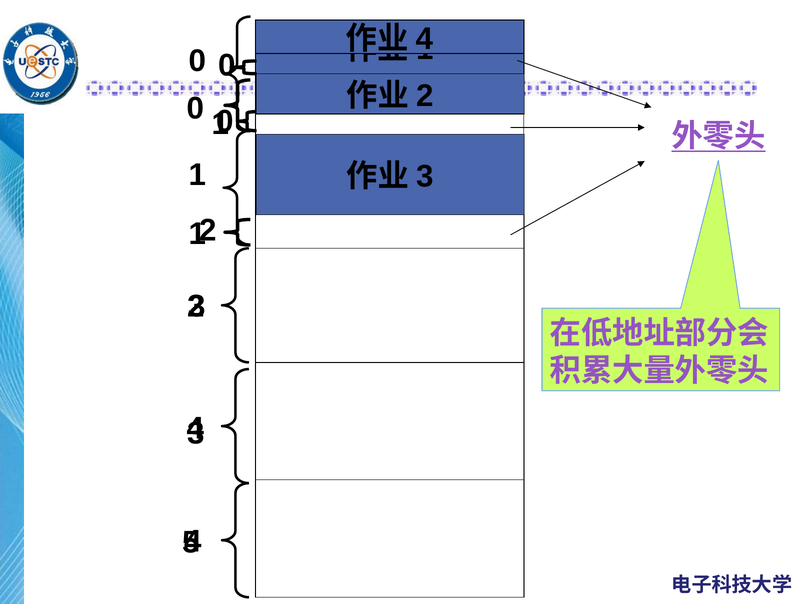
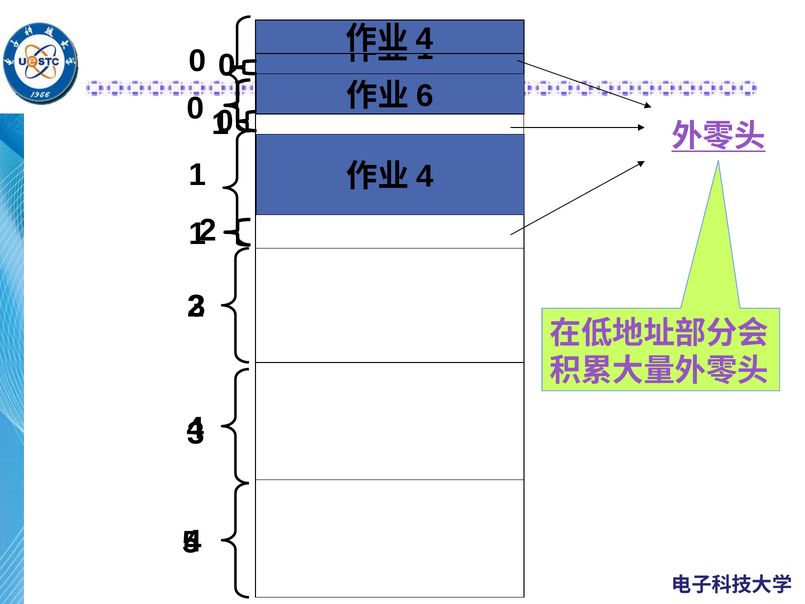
2: 2 -> 6 (425, 96)
3: 3 -> 4 (425, 177)
